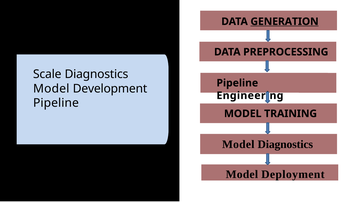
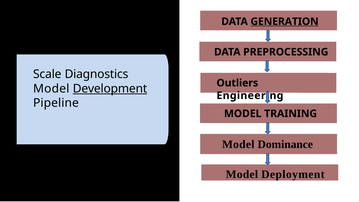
Pipeline: Pipeline -> Outliers (237, 83)
Development underline: none -> present (110, 89)
Model Diagnostics: Diagnostics -> Dominance (285, 144)
